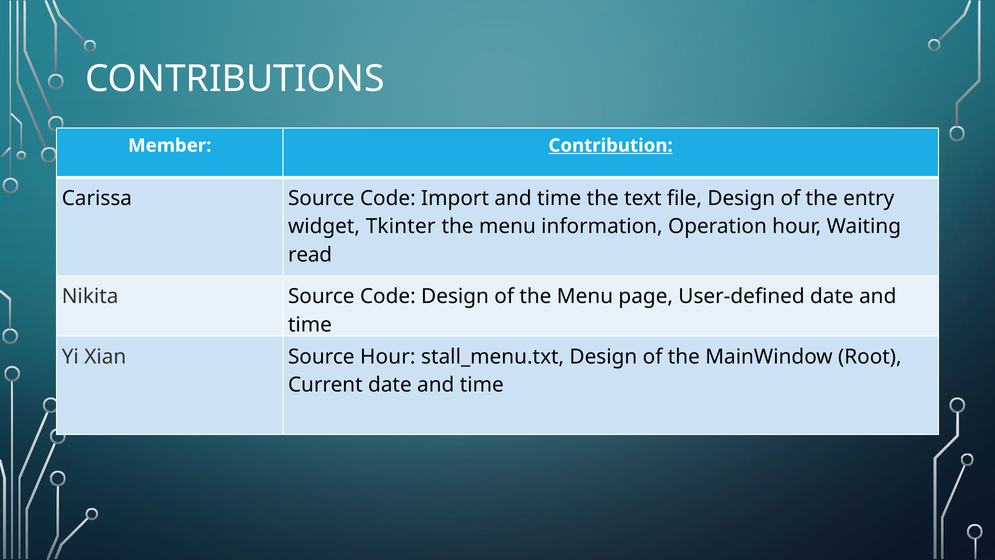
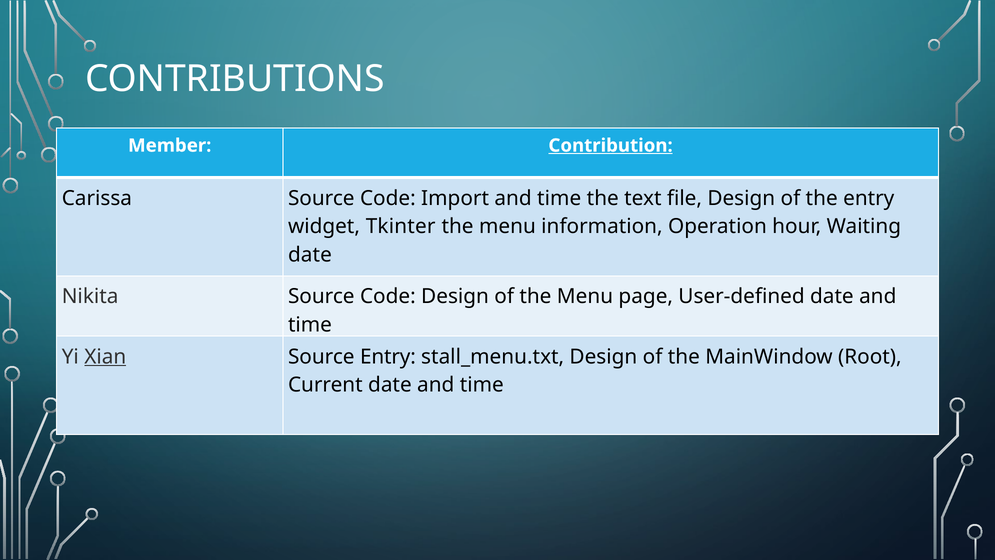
read: read -> date (310, 255)
Xian underline: none -> present (105, 356)
Source Hour: Hour -> Entry (388, 356)
